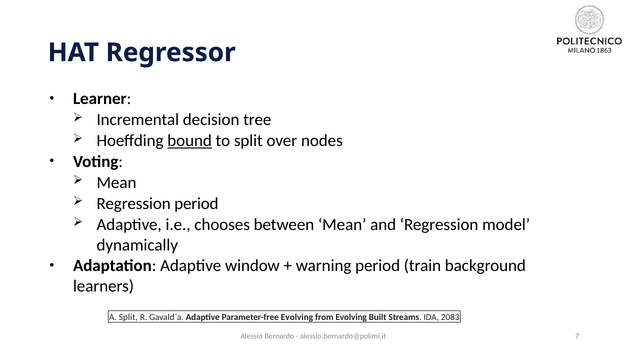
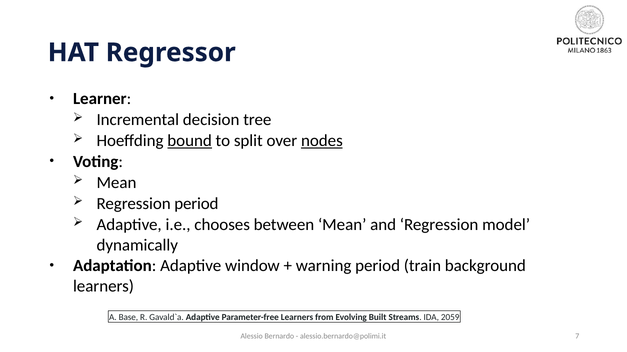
nodes underline: none -> present (322, 141)
A Split: Split -> Base (128, 318)
Parameter-free Evolving: Evolving -> Learners (297, 318)
2083: 2083 -> 2059 (450, 318)
